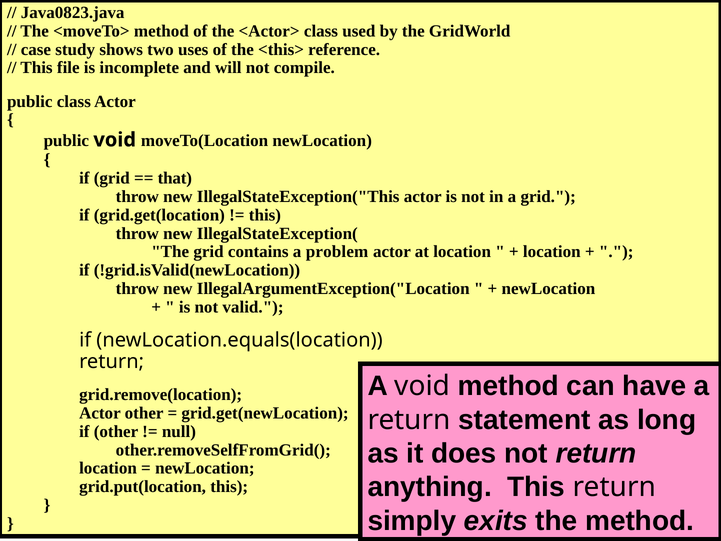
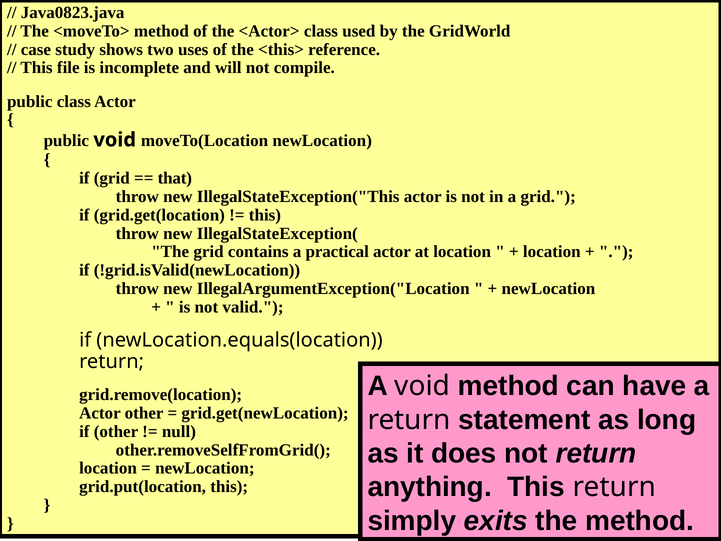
problem: problem -> practical (337, 252)
